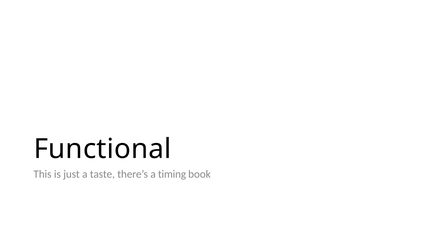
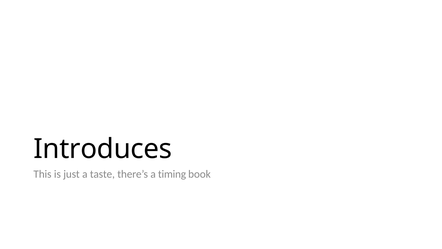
Functional: Functional -> Introduces (103, 149)
